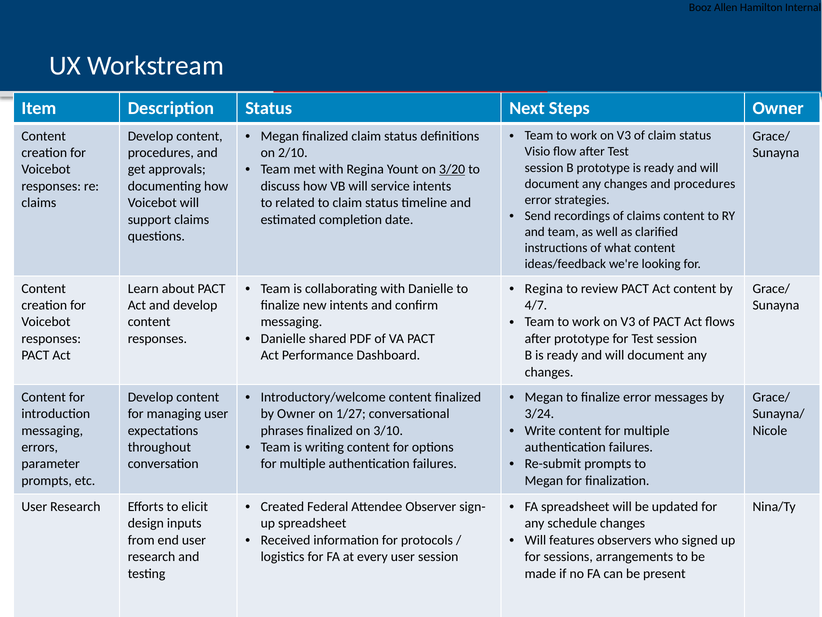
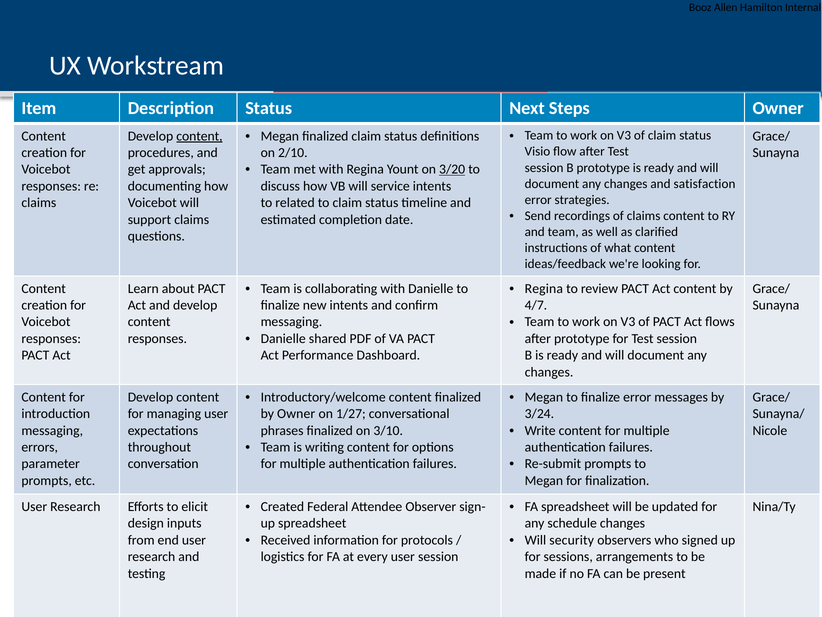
content underline: none -> present (199, 136)
and procedures: procedures -> satisfaction (705, 184)
features: features -> security (572, 540)
